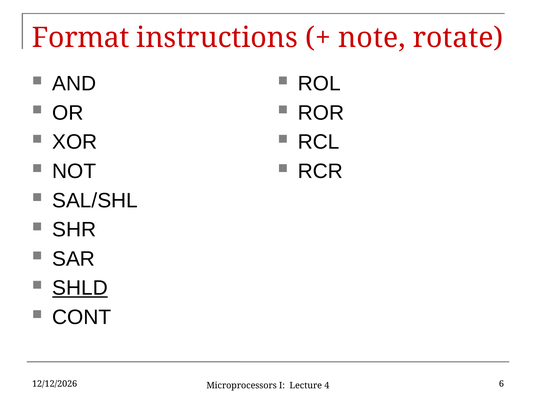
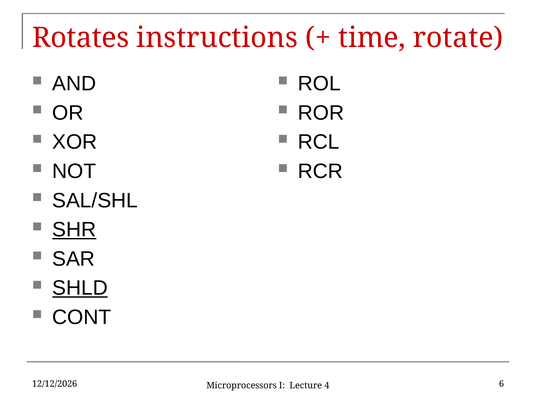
Format: Format -> Rotates (81, 38)
note: note -> time (372, 38)
SHR underline: none -> present (74, 230)
